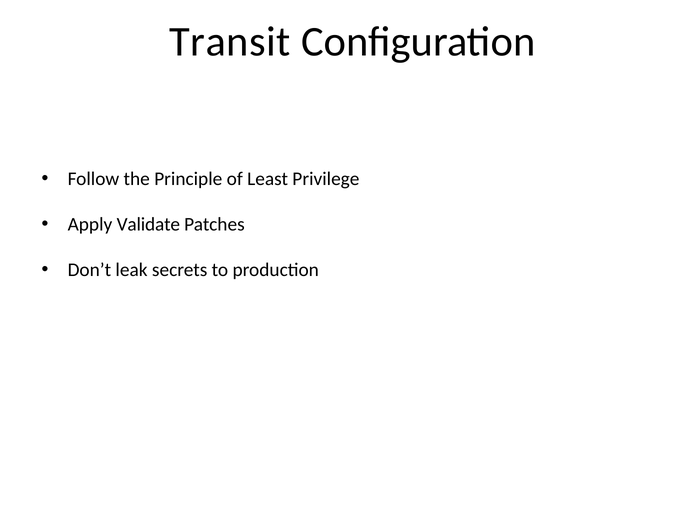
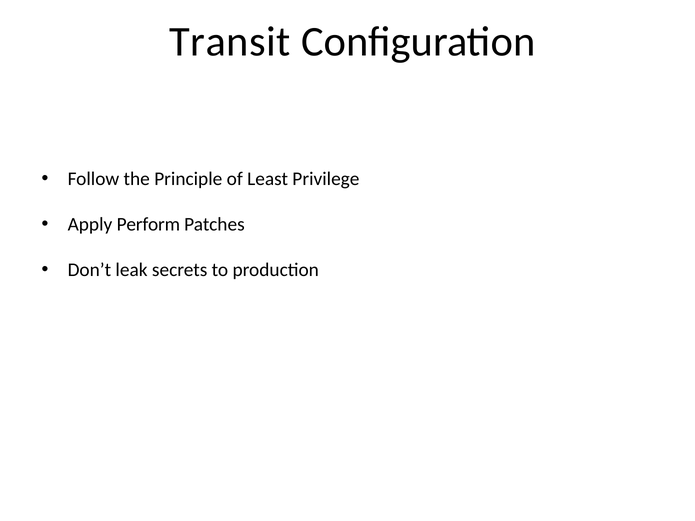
Validate: Validate -> Perform (148, 224)
